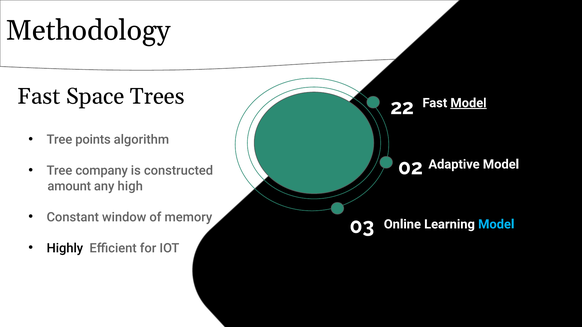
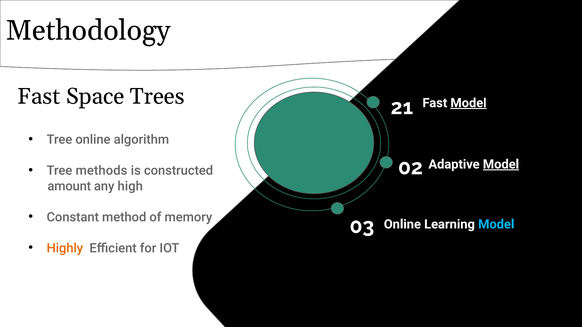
22: 22 -> 21 (402, 107)
Tree points: points -> online (93, 140)
Model underline: none -> present (501, 164)
company: company -> methods (101, 171)
window: window -> method (124, 217)
Highly colour: black -> orange (65, 248)
